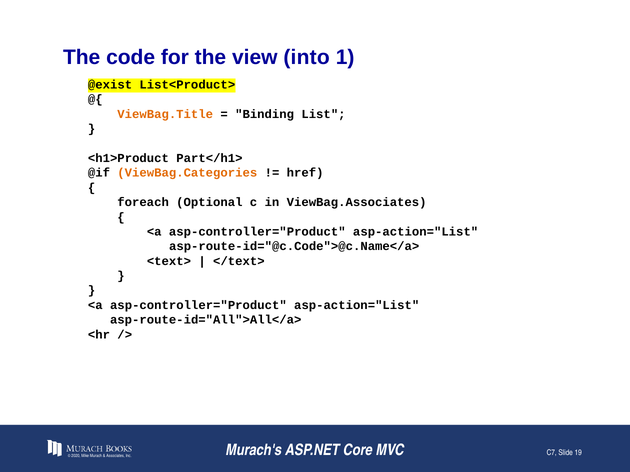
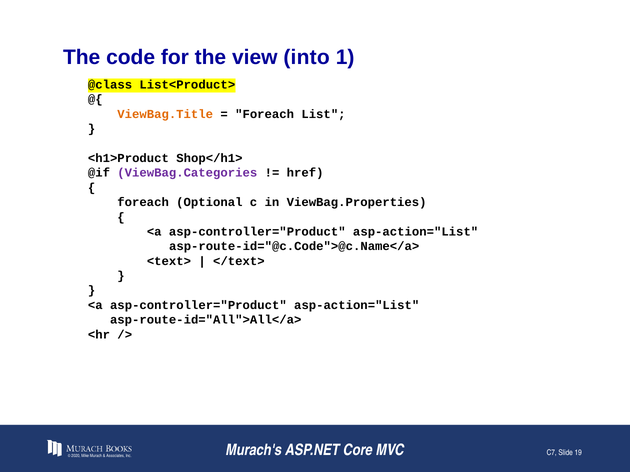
@exist: @exist -> @class (110, 85)
Binding: Binding -> Foreach (265, 114)
Part</h1>: Part</h1> -> Shop</h1> (209, 158)
ViewBag.Categories colour: orange -> purple (187, 173)
ViewBag.Associates: ViewBag.Associates -> ViewBag.Properties (357, 203)
